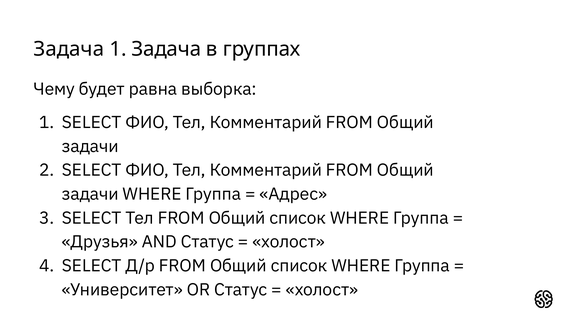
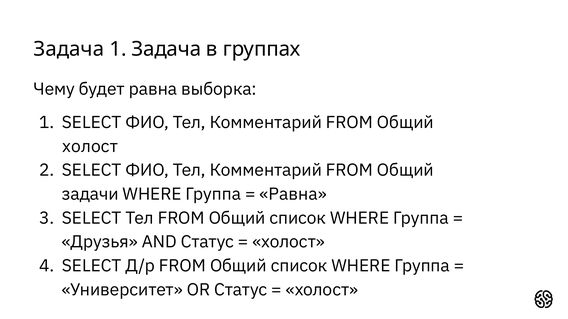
задачи: задачи -> холост (90, 147)
Адрес: Адрес -> Равна (293, 194)
